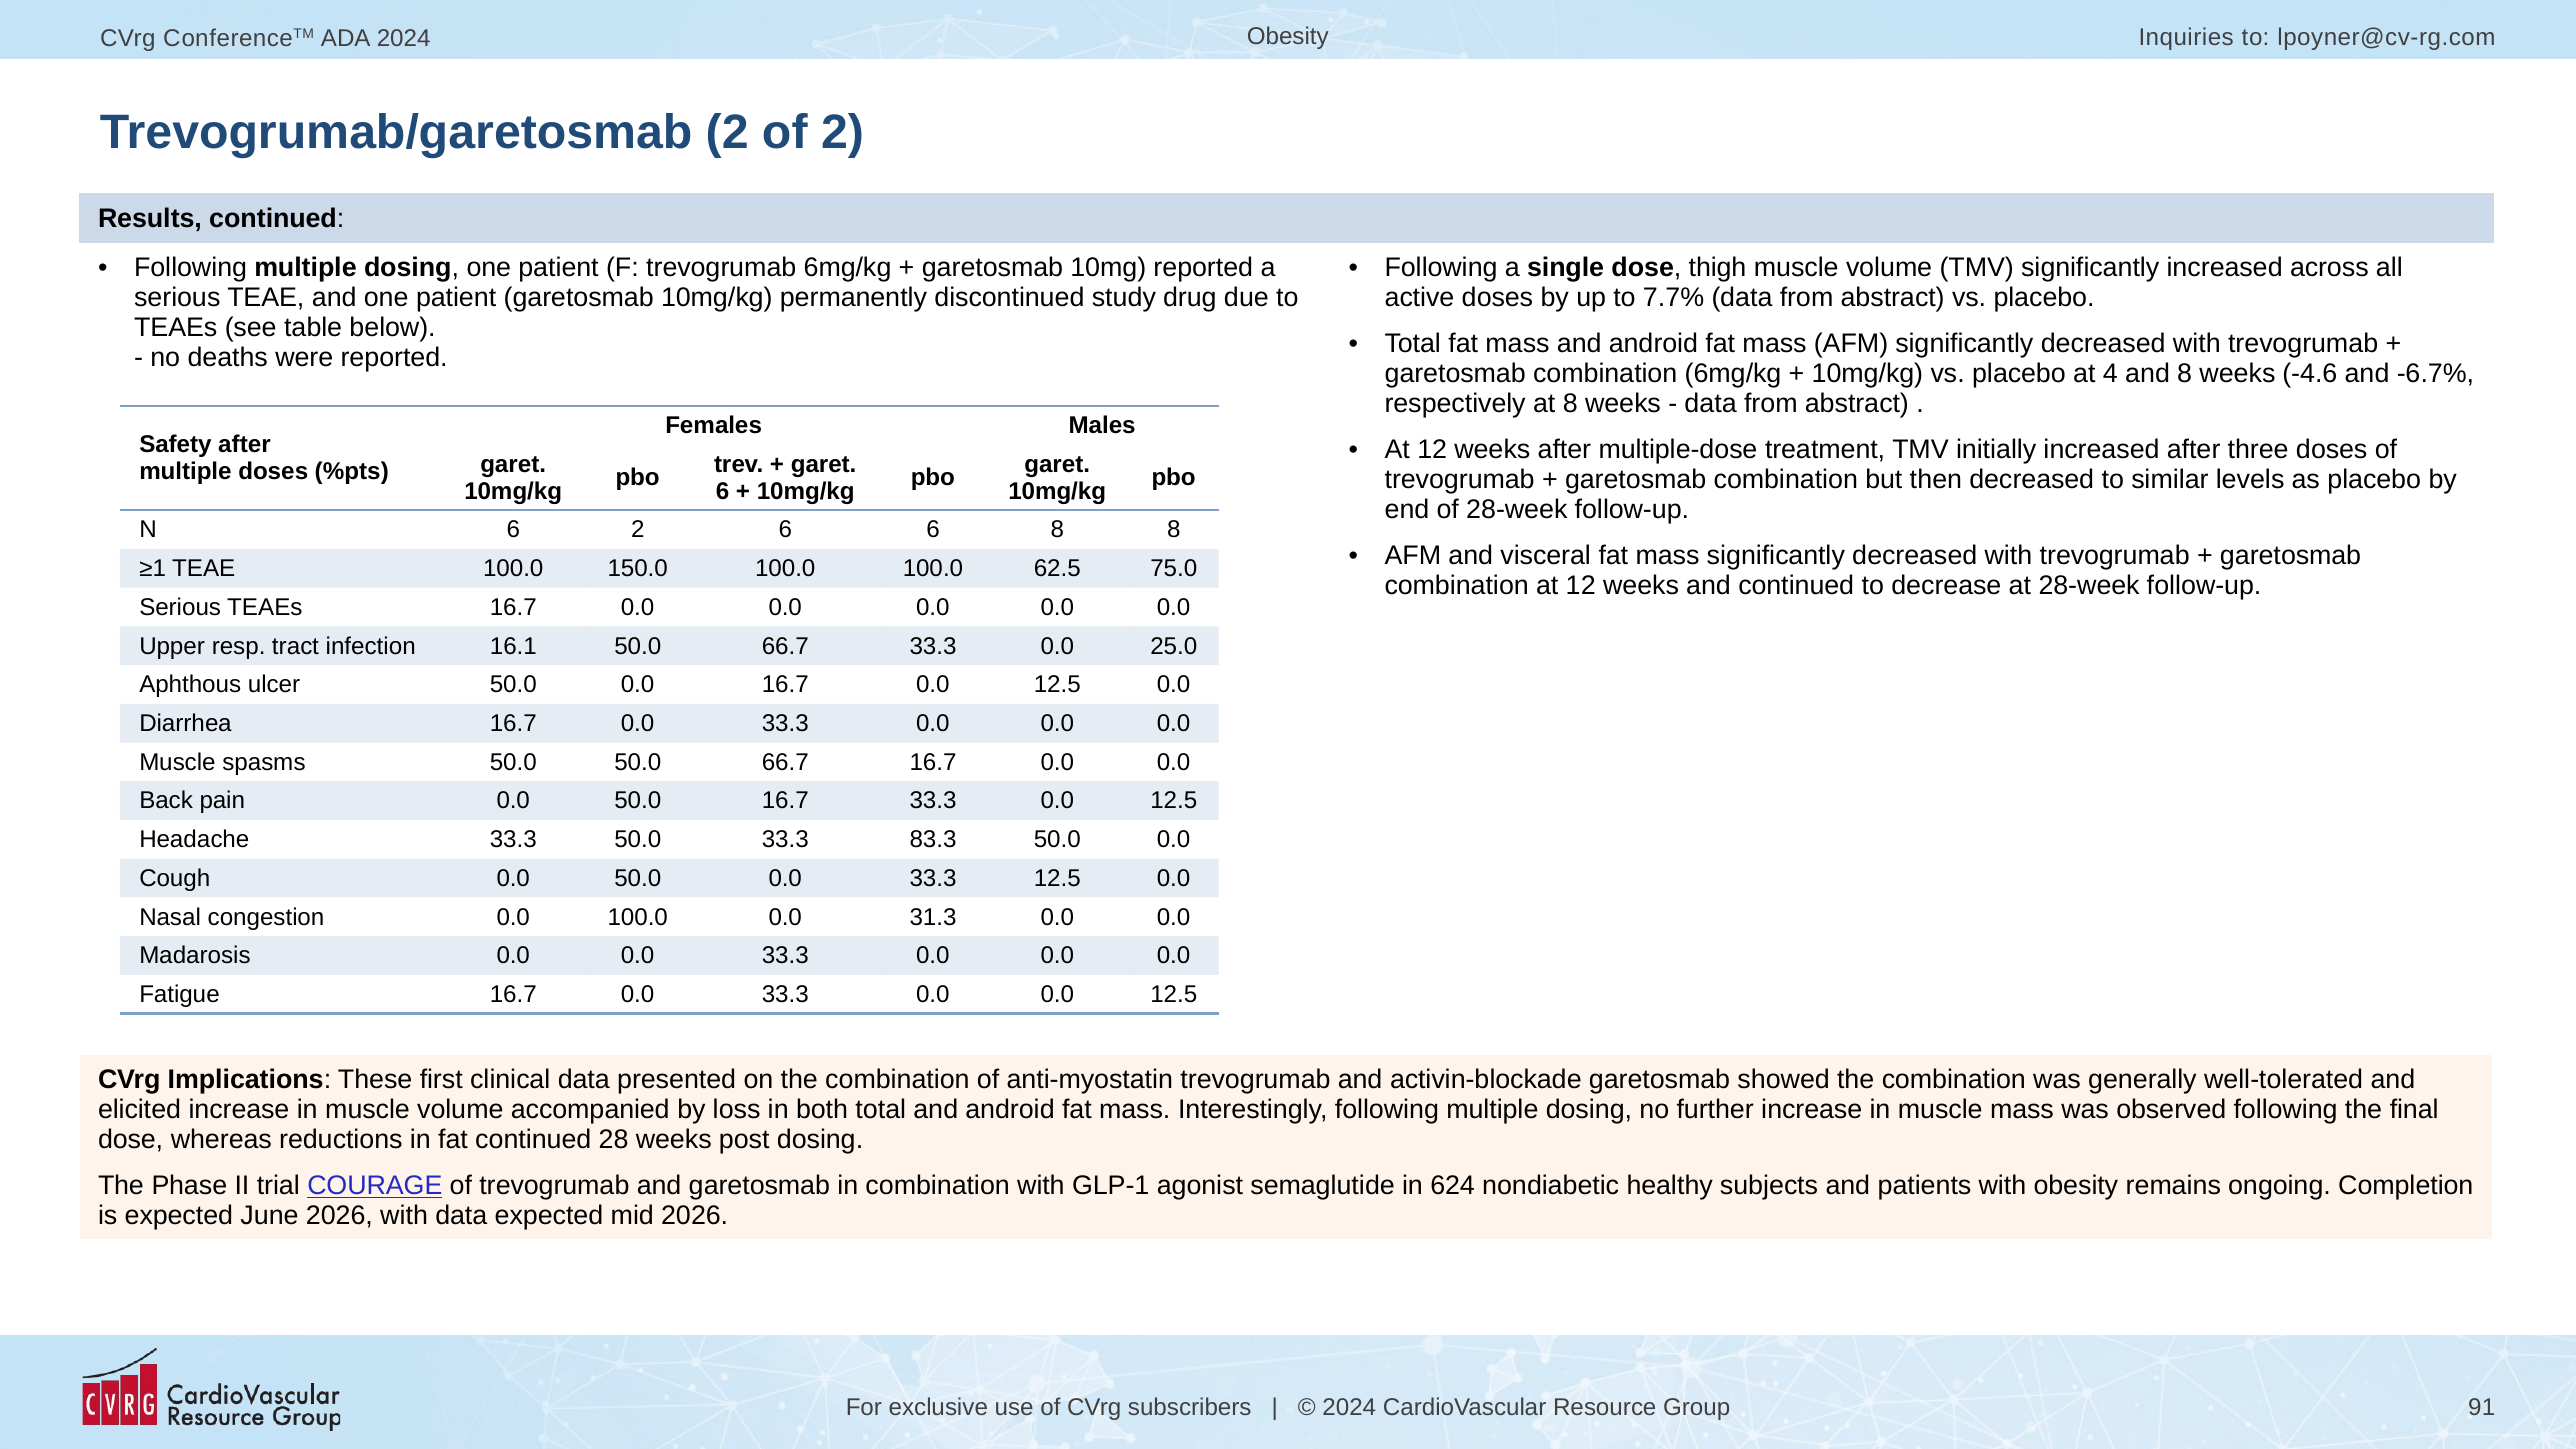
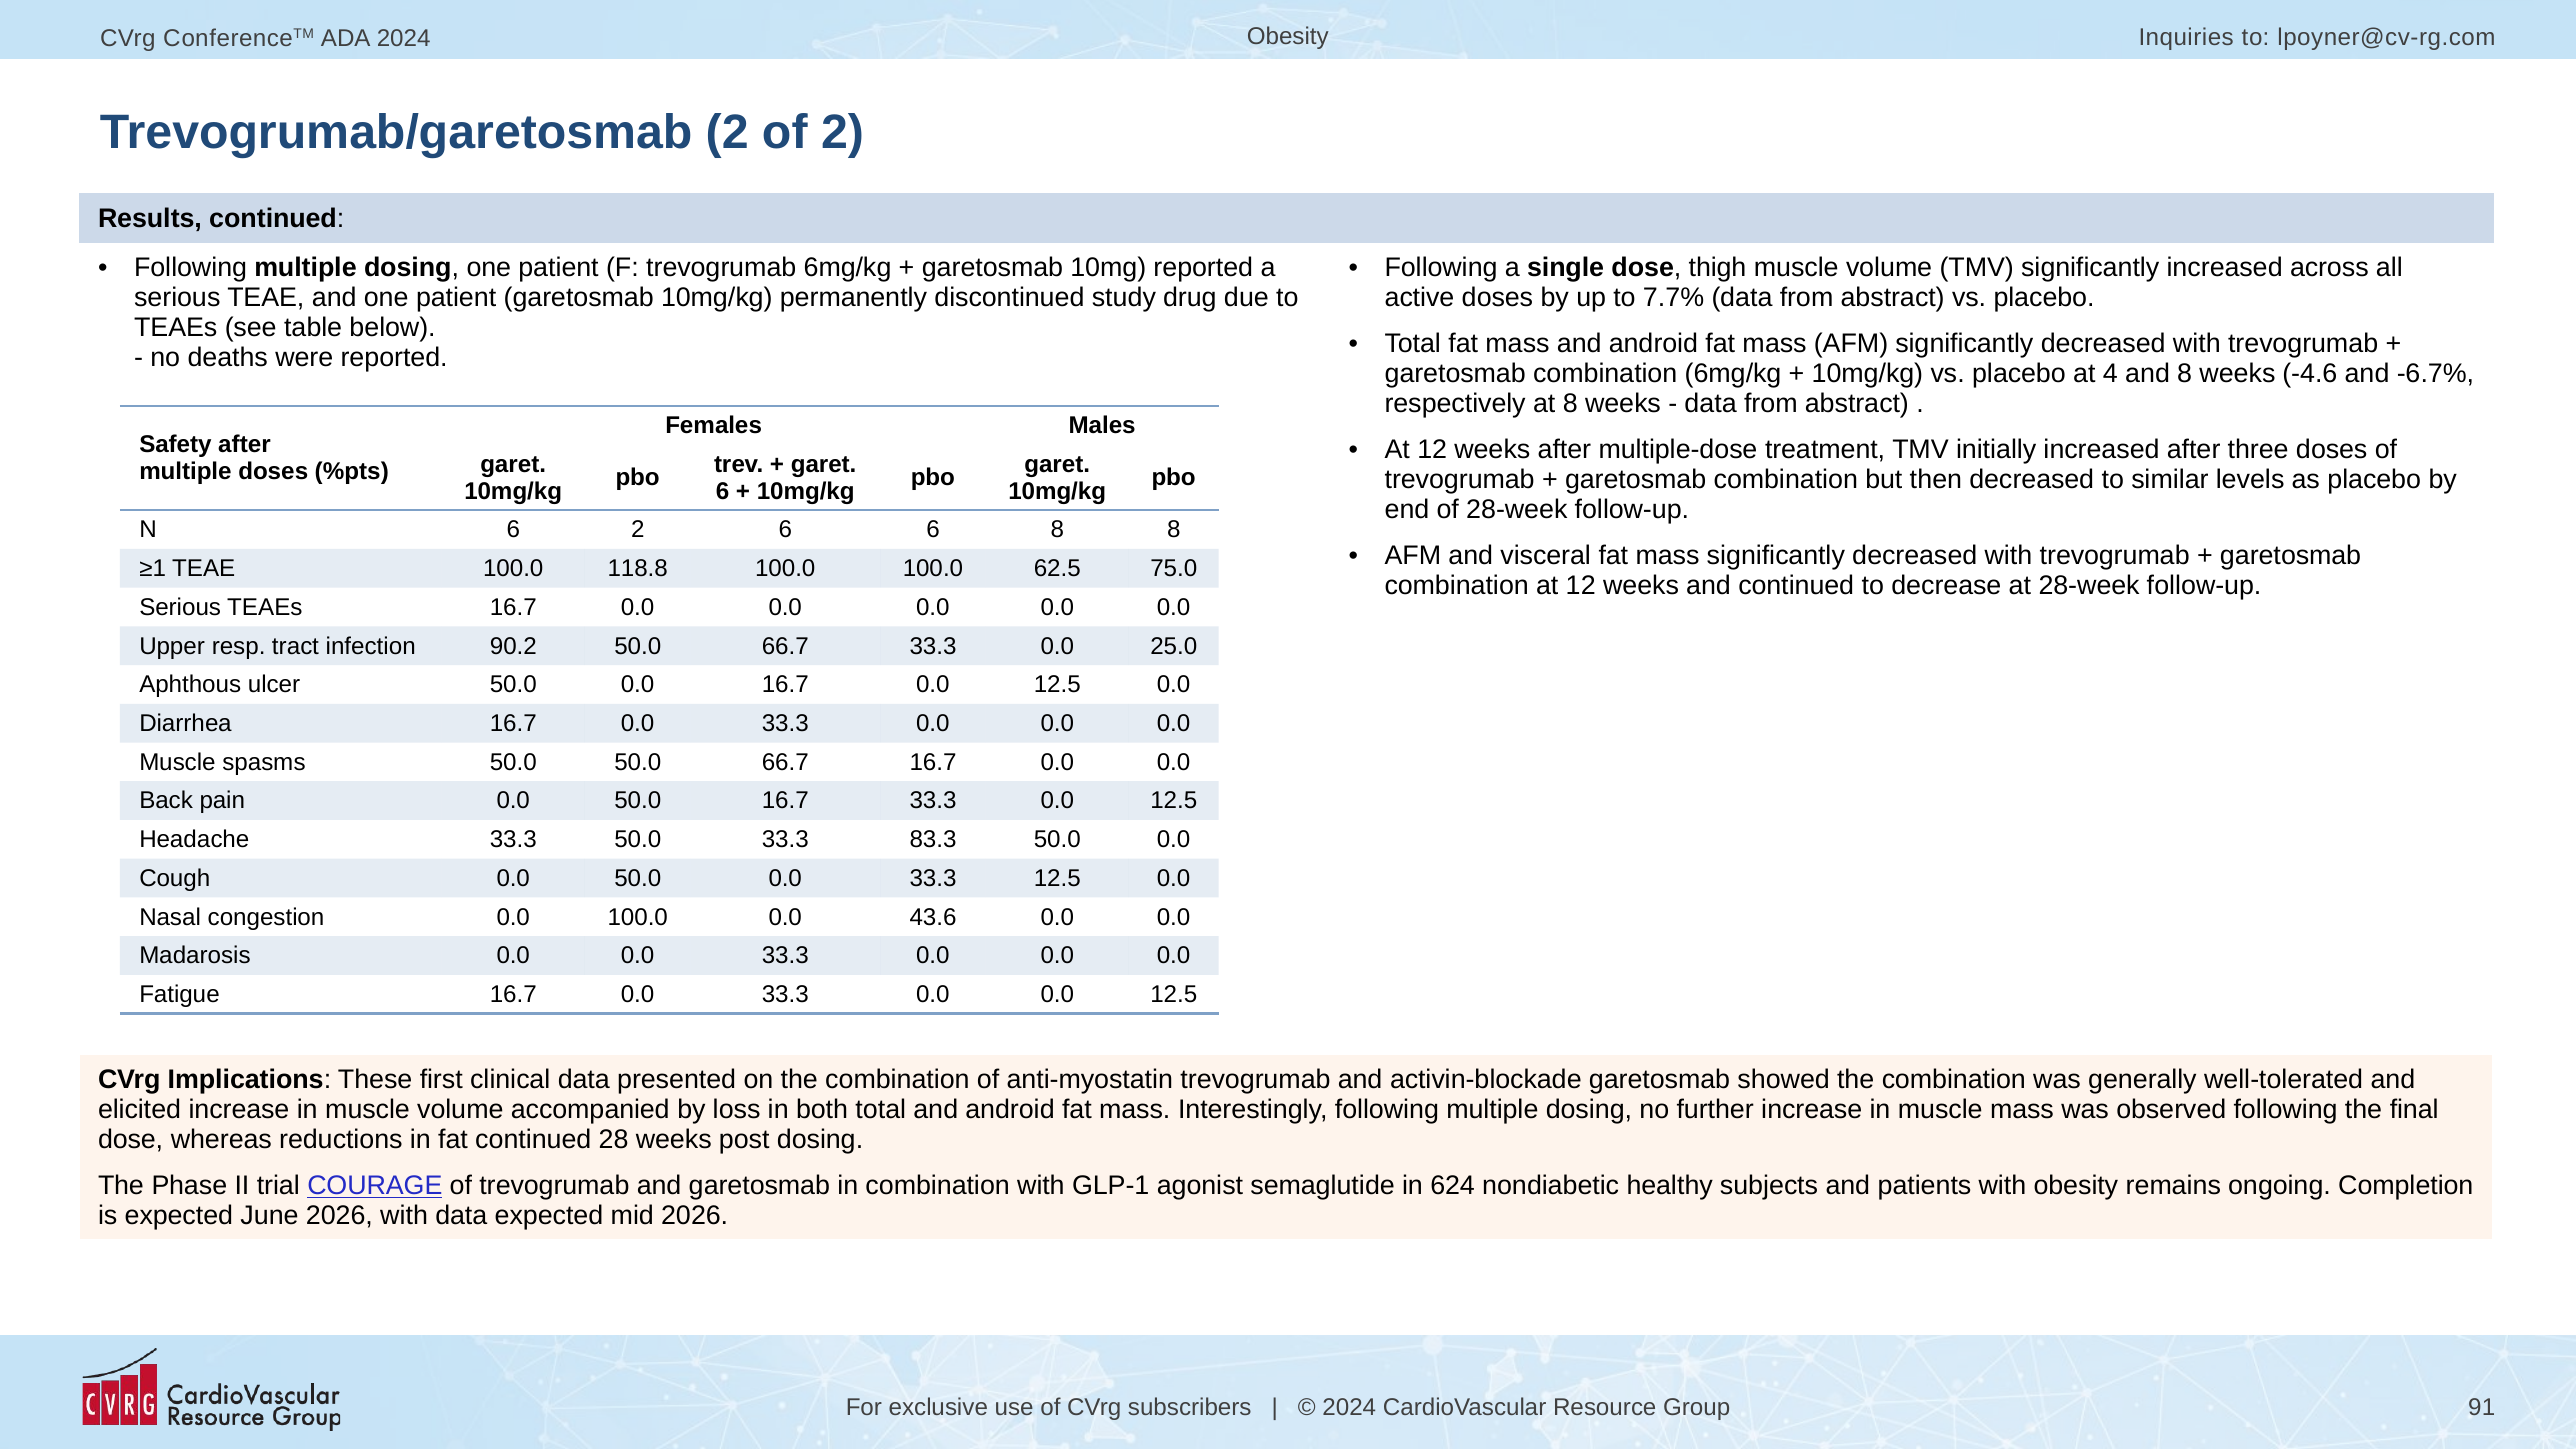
150.0: 150.0 -> 118.8 (638, 569)
16.1: 16.1 -> 90.2 (513, 646)
31.3: 31.3 -> 43.6 (933, 917)
